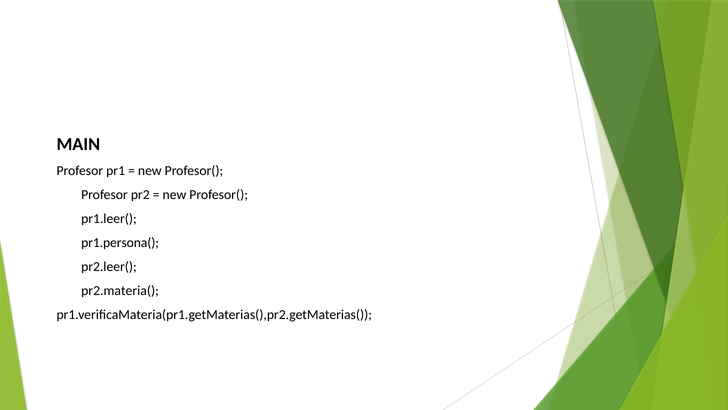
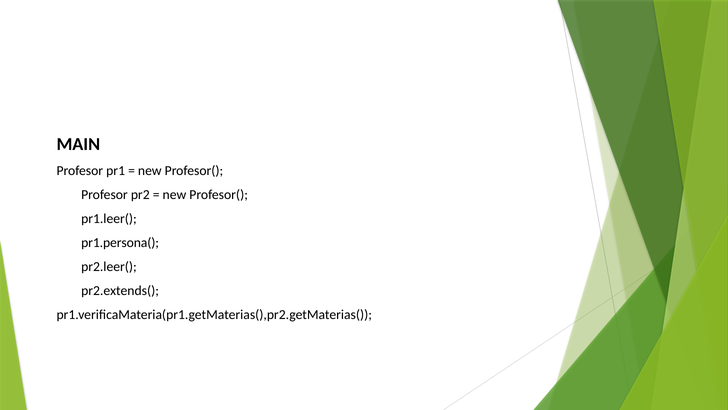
pr2.materia(: pr2.materia( -> pr2.extends( (120, 290)
